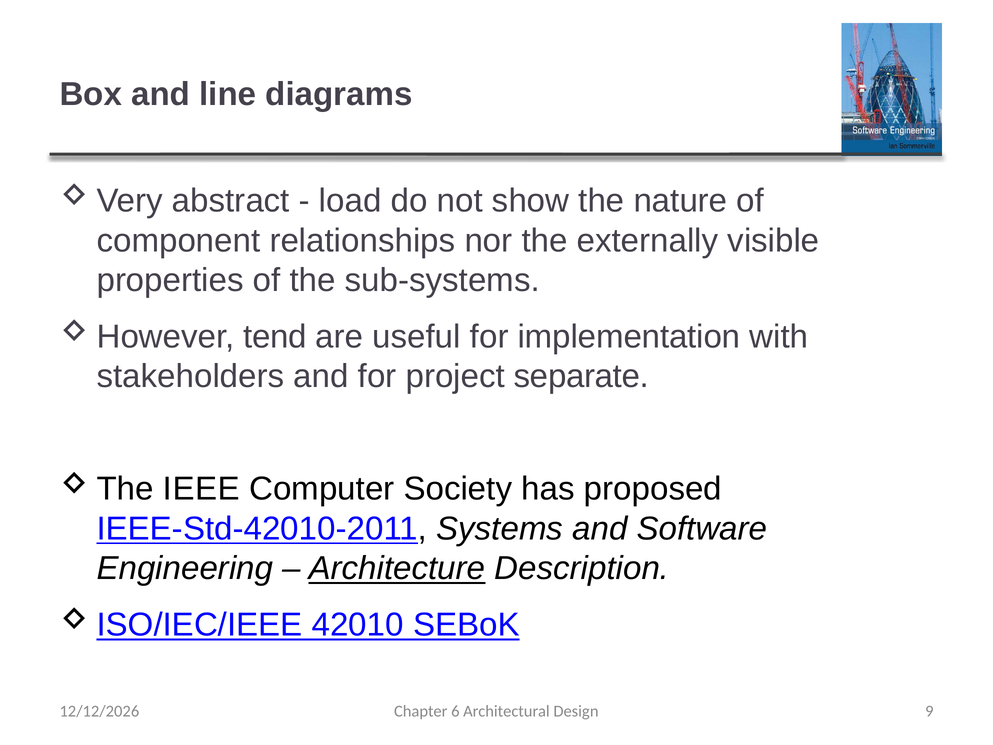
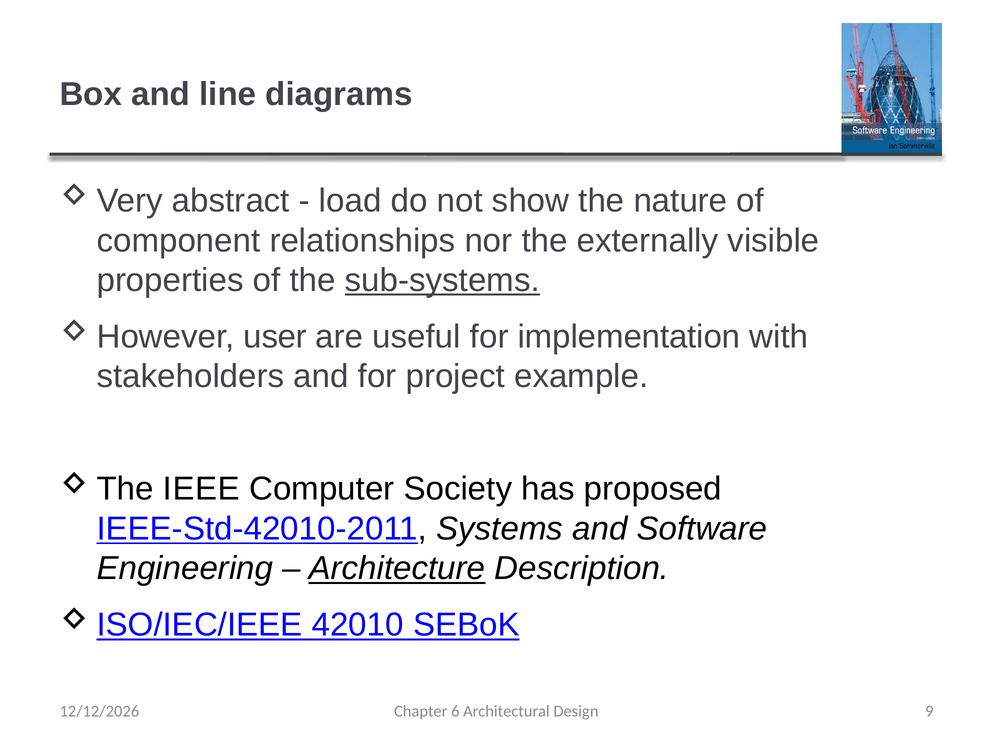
sub-systems underline: none -> present (442, 280)
tend: tend -> user (275, 337)
separate: separate -> example (581, 376)
